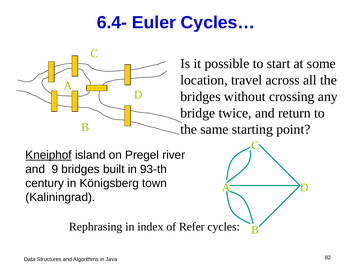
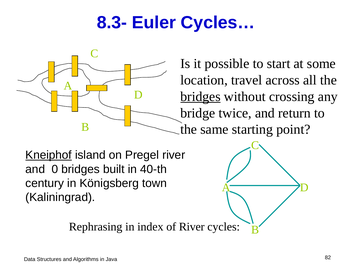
6.4-: 6.4- -> 8.3- (112, 23)
bridges underline: none -> present (200, 97)
9: 9 -> 0 (55, 169)
93-th: 93-th -> 40-th (154, 169)
of Refer: Refer -> River (192, 227)
